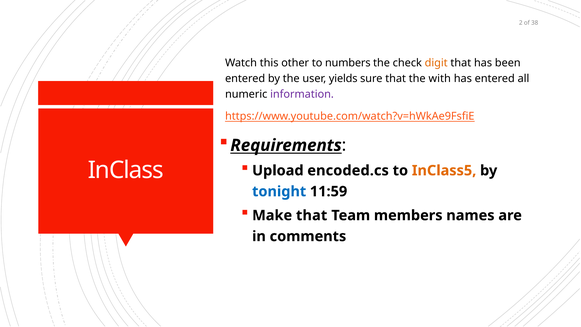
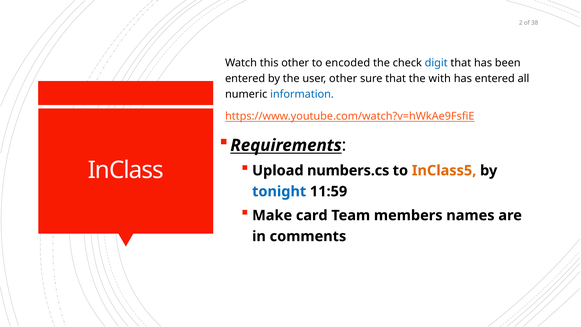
numbers: numbers -> encoded (348, 63)
digit colour: orange -> blue (436, 63)
user yields: yields -> other (343, 79)
information colour: purple -> blue (302, 94)
encoded.cs: encoded.cs -> numbers.cs (348, 170)
Make that: that -> card (312, 215)
